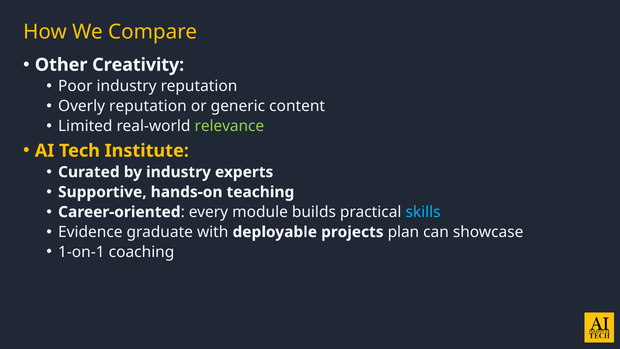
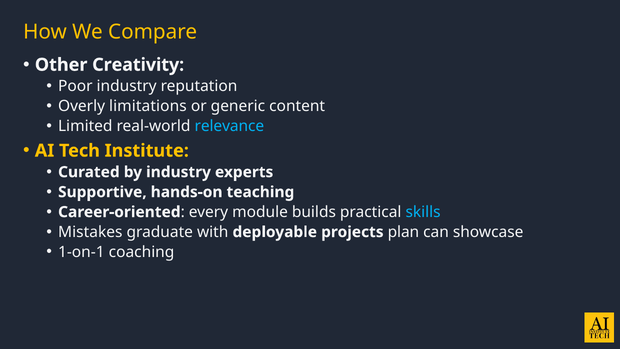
Overly reputation: reputation -> limitations (148, 106)
relevance colour: light green -> light blue (229, 126)
Evidence: Evidence -> Mistakes (90, 232)
